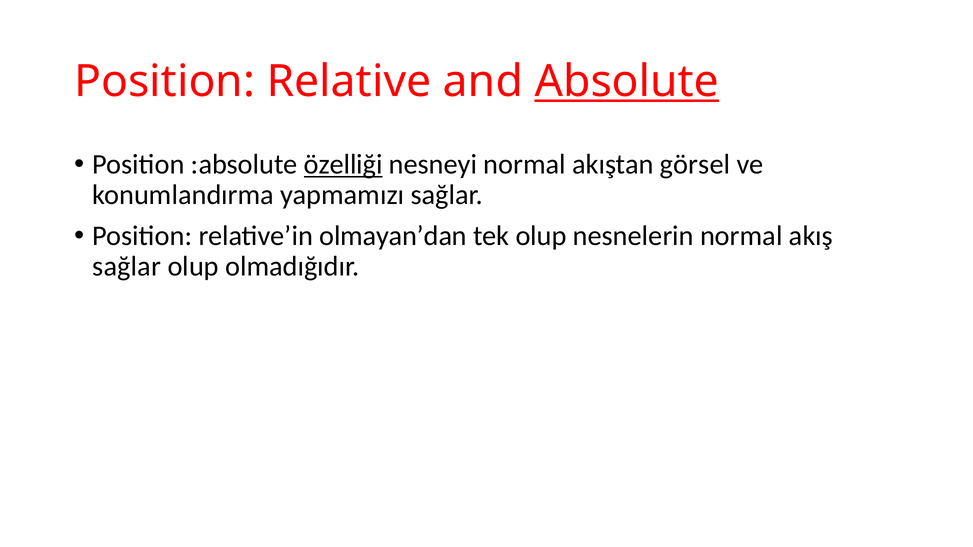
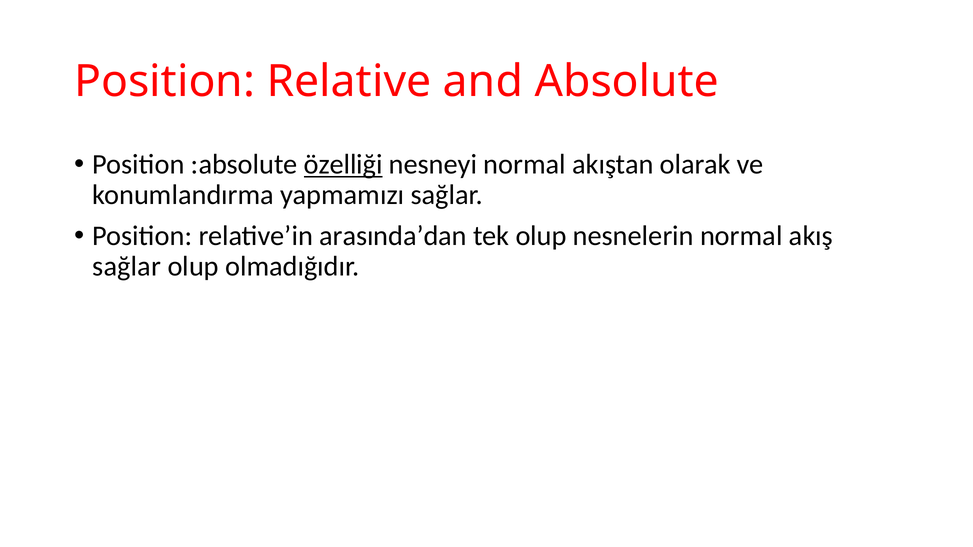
Absolute underline: present -> none (627, 82)
görsel: görsel -> olarak (695, 165)
olmayan’dan: olmayan’dan -> arasında’dan (393, 236)
